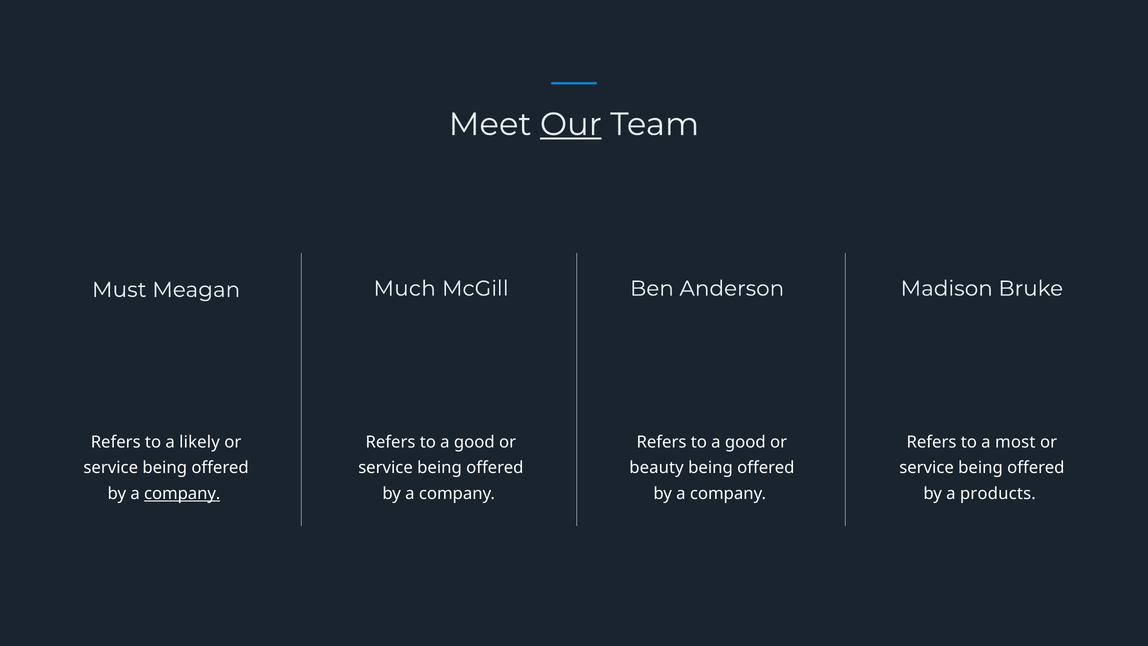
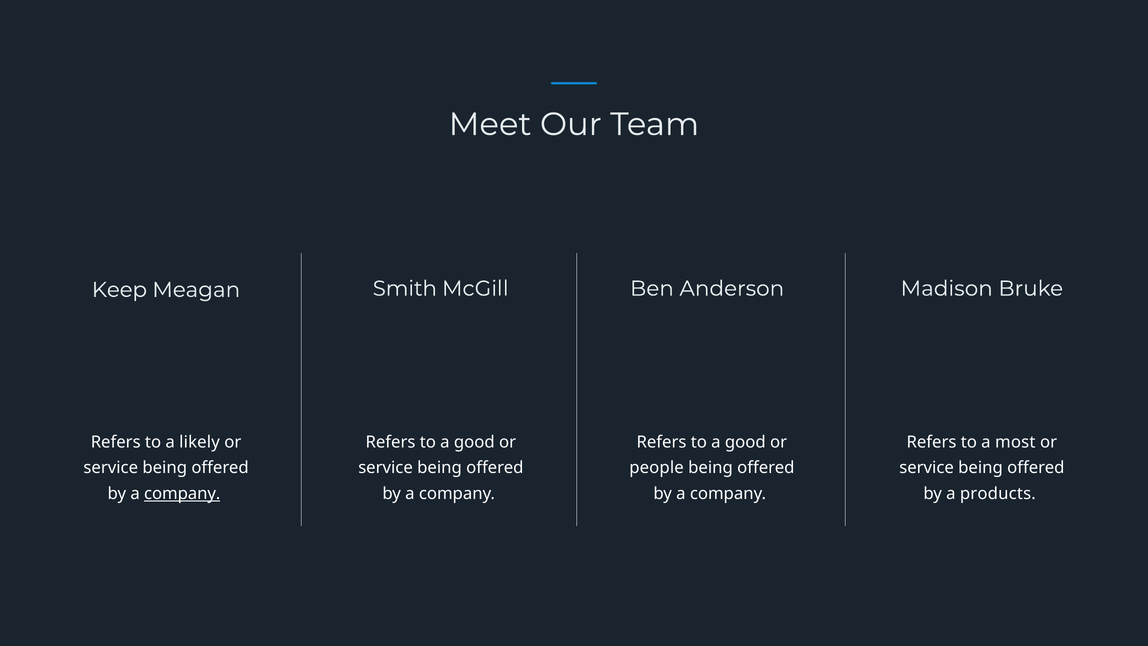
Our underline: present -> none (571, 124)
Must: Must -> Keep (119, 290)
Much: Much -> Smith (405, 289)
beauty: beauty -> people (657, 468)
